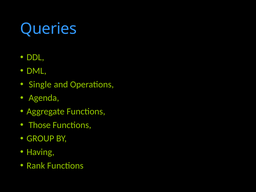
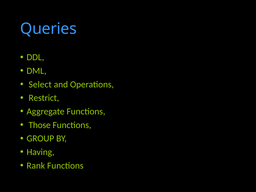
Single: Single -> Select (40, 84)
Agenda: Agenda -> Restrict (44, 98)
